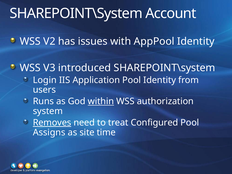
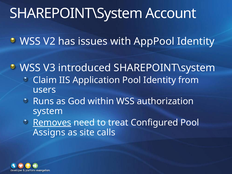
Login: Login -> Claim (45, 80)
within underline: present -> none (101, 101)
time: time -> calls (106, 132)
